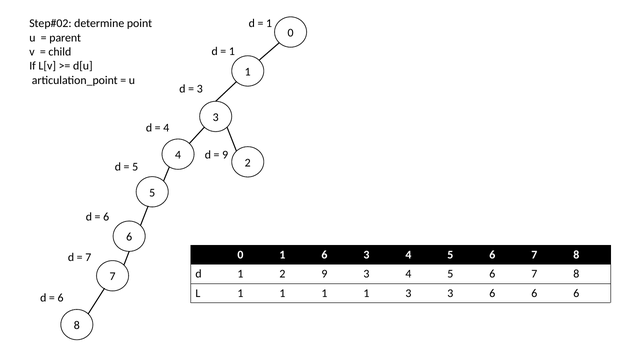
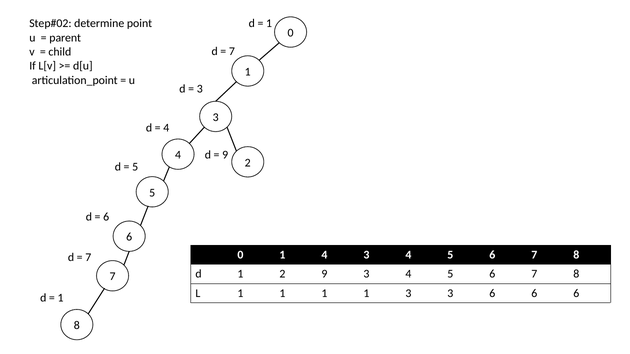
1: 1 -> 7 (232, 52)
1 6: 6 -> 4 (324, 255)
6: 6 -> 1 (61, 298)
